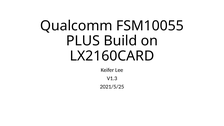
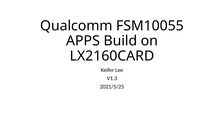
PLUS: PLUS -> APPS (83, 41)
